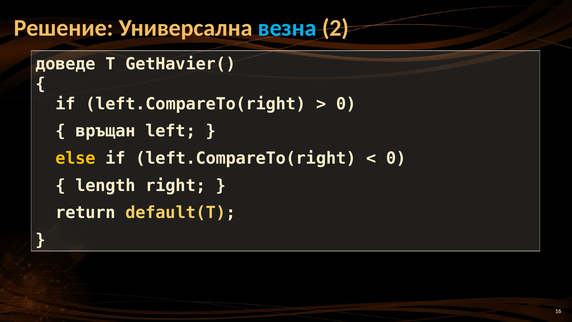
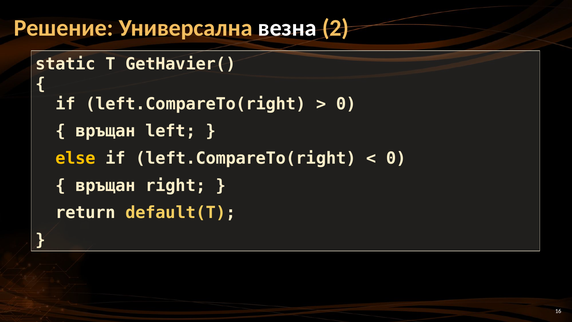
везна colour: light blue -> white (287, 28)
доведе: доведе -> static (65, 64)
length: length -> връщан (106, 185)
